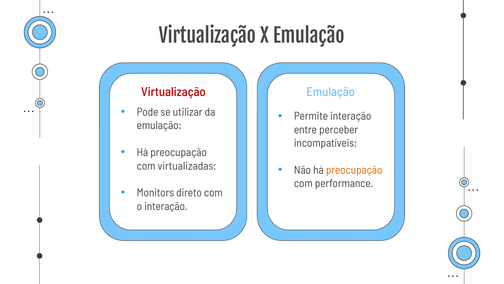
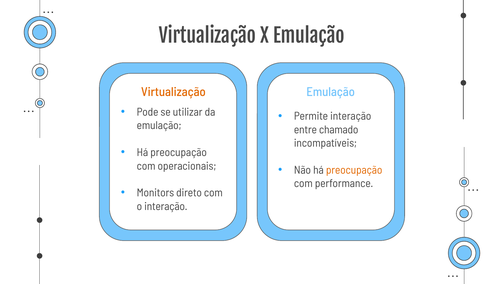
Virtualização colour: red -> orange (173, 92)
perceber: perceber -> chamado (339, 130)
virtualizadas: virtualizadas -> operacionais (187, 166)
